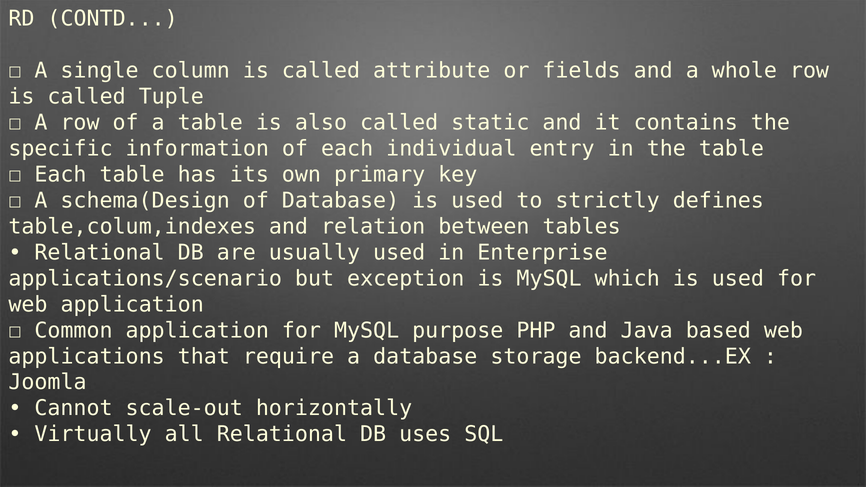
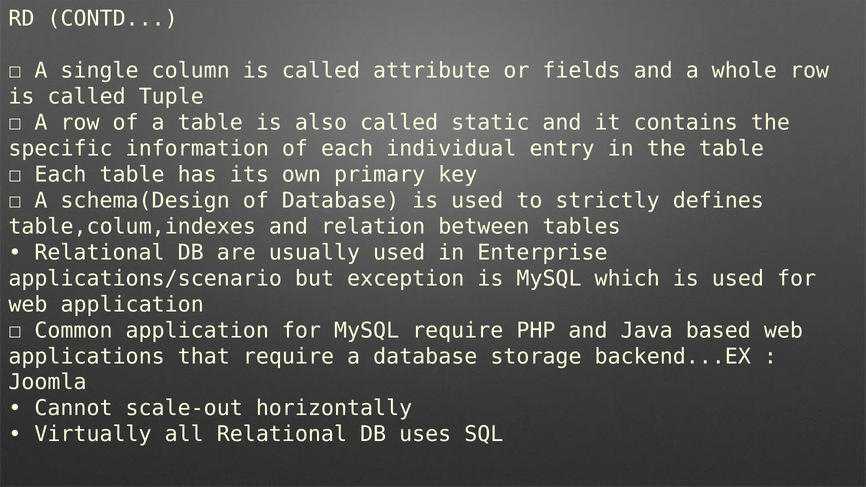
MySQL purpose: purpose -> require (458, 330)
